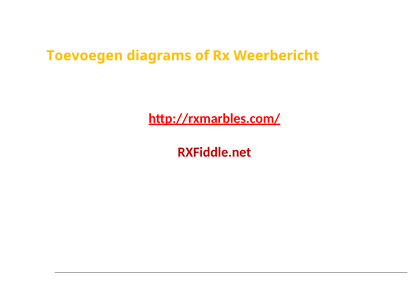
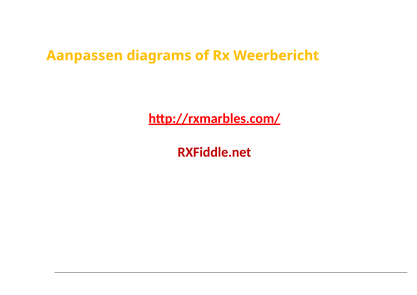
Toevoegen: Toevoegen -> Aanpassen (85, 56)
